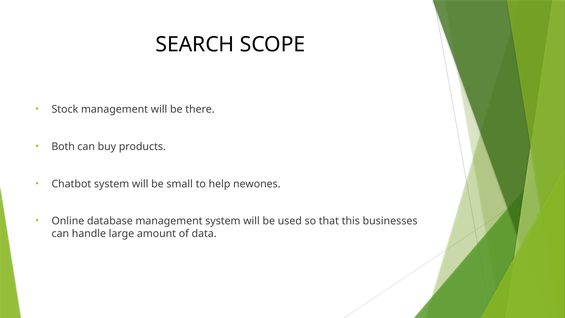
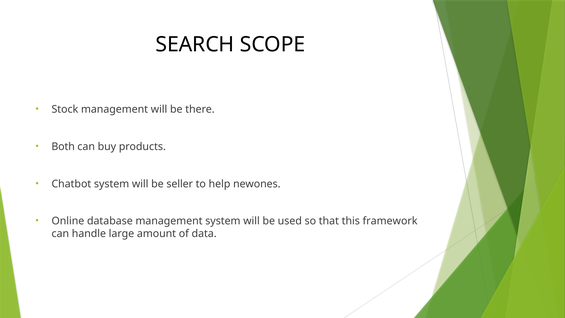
small: small -> seller (180, 184)
businesses: businesses -> framework (390, 221)
